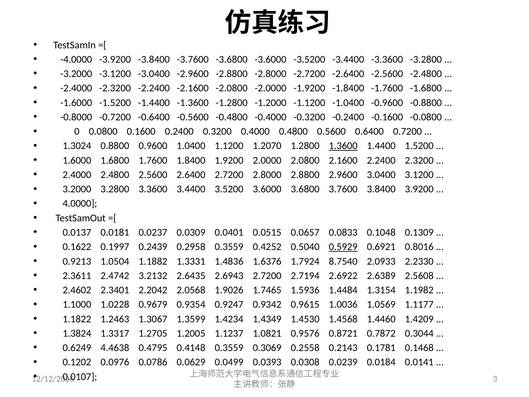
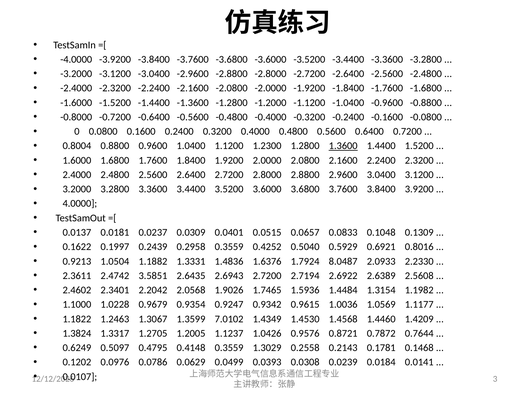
1.3024: 1.3024 -> 0.8004 (77, 146)
1.2070: 1.2070 -> 1.2300 (267, 146)
0.5929 underline: present -> none (343, 247)
8.7540: 8.7540 -> 8.0487 (343, 261)
3.2132: 3.2132 -> 3.5851 (153, 276)
1.4234: 1.4234 -> 7.0102 (229, 319)
1.0821: 1.0821 -> 1.0426 (267, 333)
0.3044: 0.3044 -> 0.7644 (419, 333)
4.4638: 4.4638 -> 0.5097 (115, 348)
0.3069: 0.3069 -> 1.3029 (267, 348)
